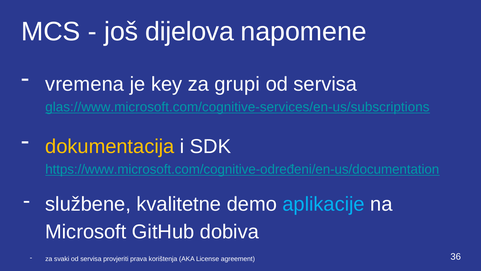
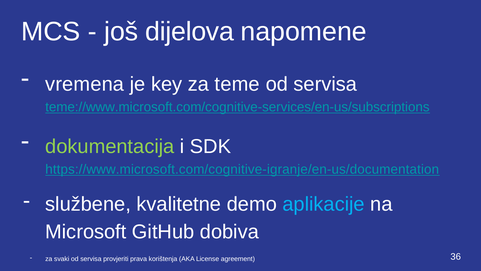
grupi: grupi -> teme (237, 84)
glas://www.microsoft.com/cognitive-services/en-us/subscriptions: glas://www.microsoft.com/cognitive-services/en-us/subscriptions -> teme://www.microsoft.com/cognitive-services/en-us/subscriptions (237, 107)
dokumentacija colour: yellow -> light green (110, 146)
https://www.microsoft.com/cognitive-određeni/en-us/documentation: https://www.microsoft.com/cognitive-određeni/en-us/documentation -> https://www.microsoft.com/cognitive-igranje/en-us/documentation (242, 169)
